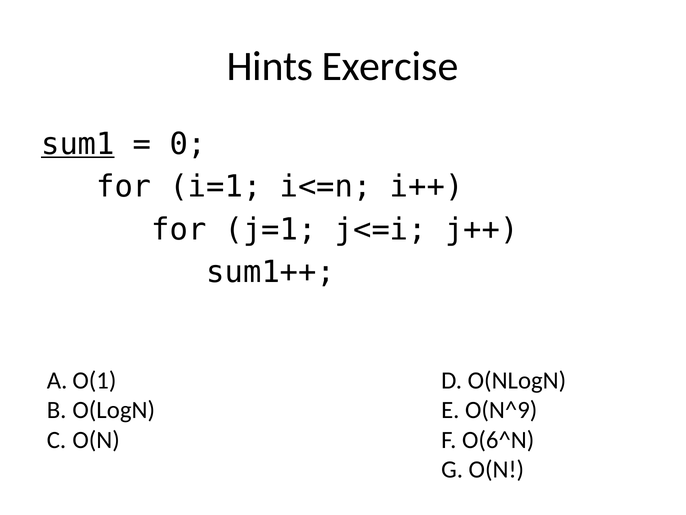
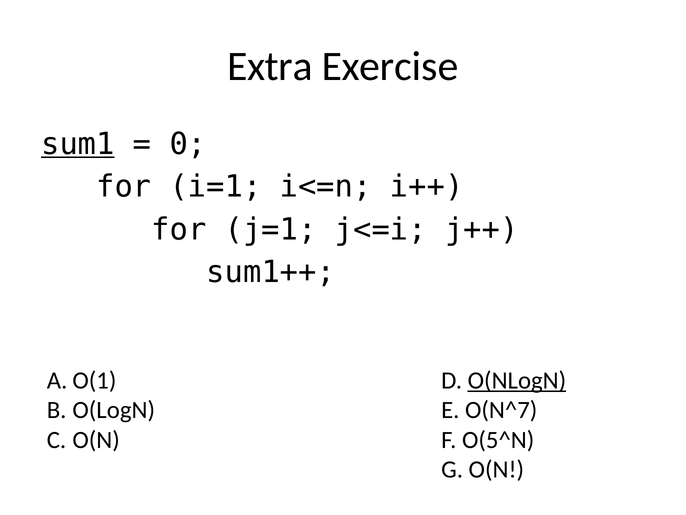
Hints: Hints -> Extra (270, 66)
O(NLogN underline: none -> present (517, 380)
O(N^9: O(N^9 -> O(N^7 (501, 410)
O(6^N: O(6^N -> O(5^N (498, 440)
